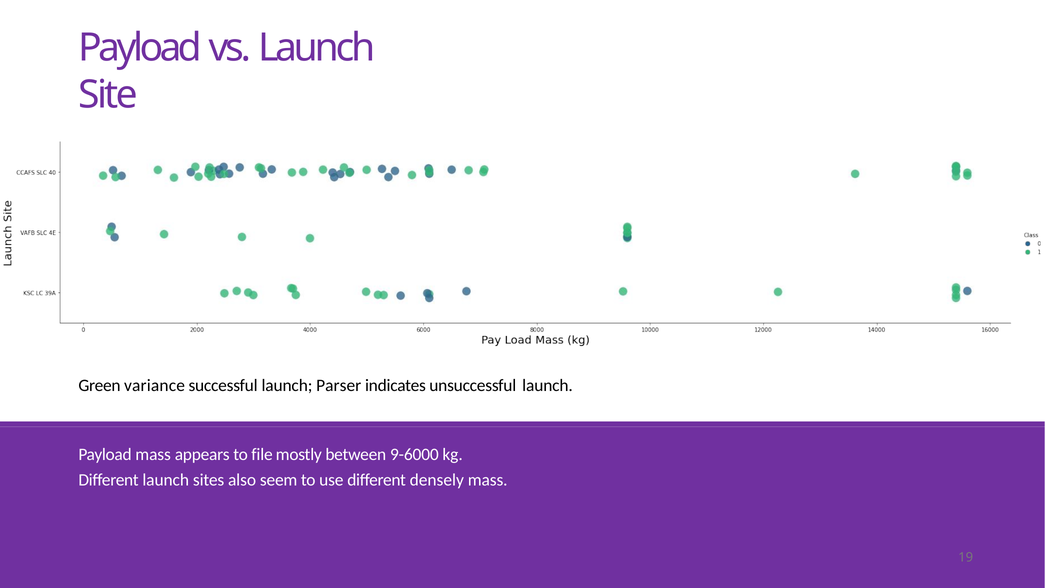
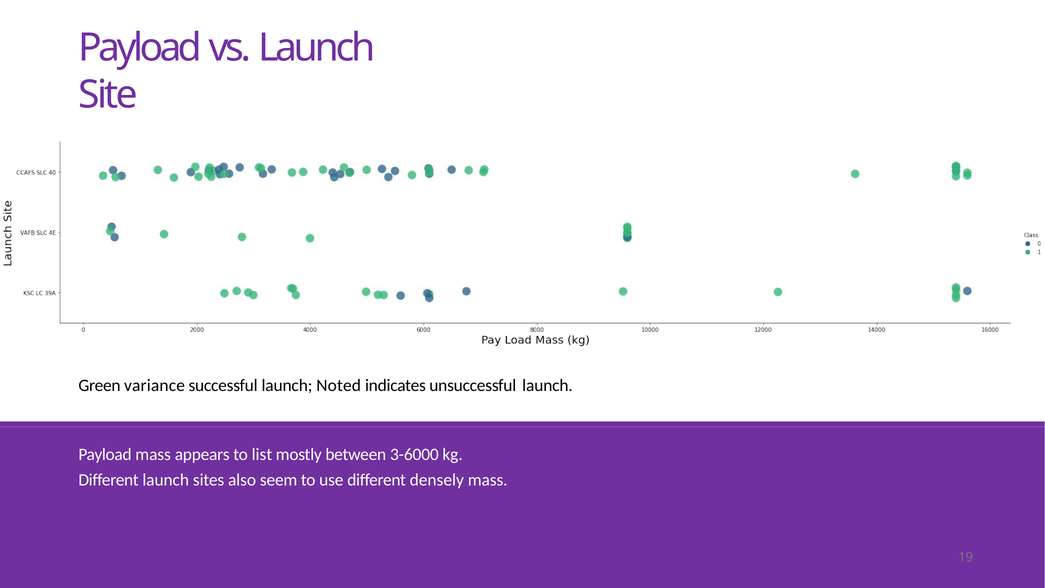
Parser: Parser -> Noted (339, 385)
file: file -> list (262, 455)
9-6000: 9-6000 -> 3-6000 (414, 455)
